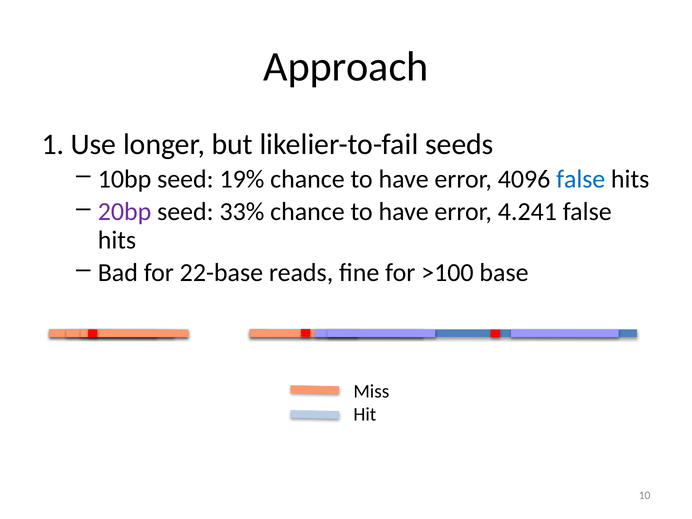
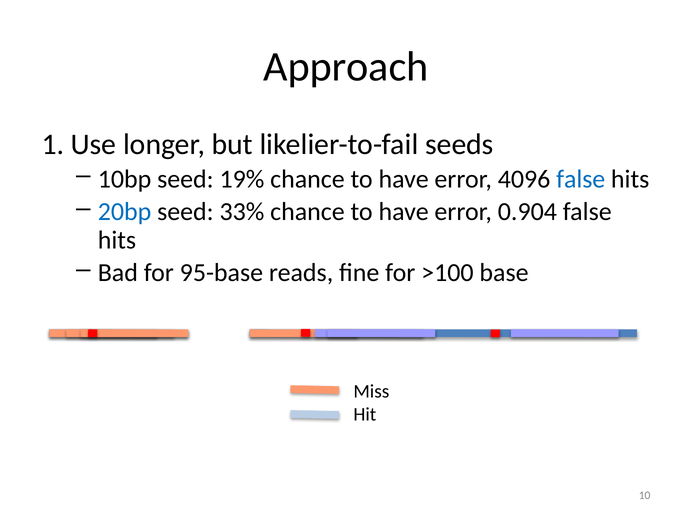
20bp colour: purple -> blue (125, 212)
4.241: 4.241 -> 0.904 (527, 212)
22-base: 22-base -> 95-base (221, 273)
